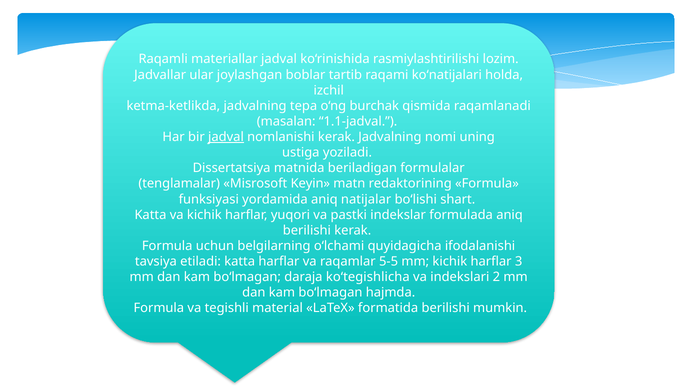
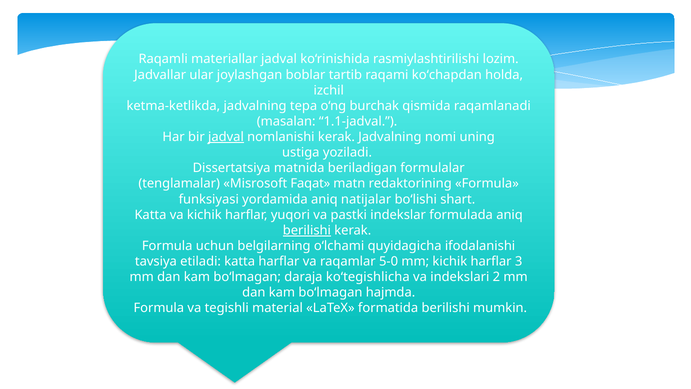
ko‘natijalari: ko‘natijalari -> ko‘chapdan (447, 75)
Keyin: Keyin -> Faqat (310, 184)
berilishi underline: none -> present (307, 230)
5-5: 5-5 -> 5-0 (389, 261)
